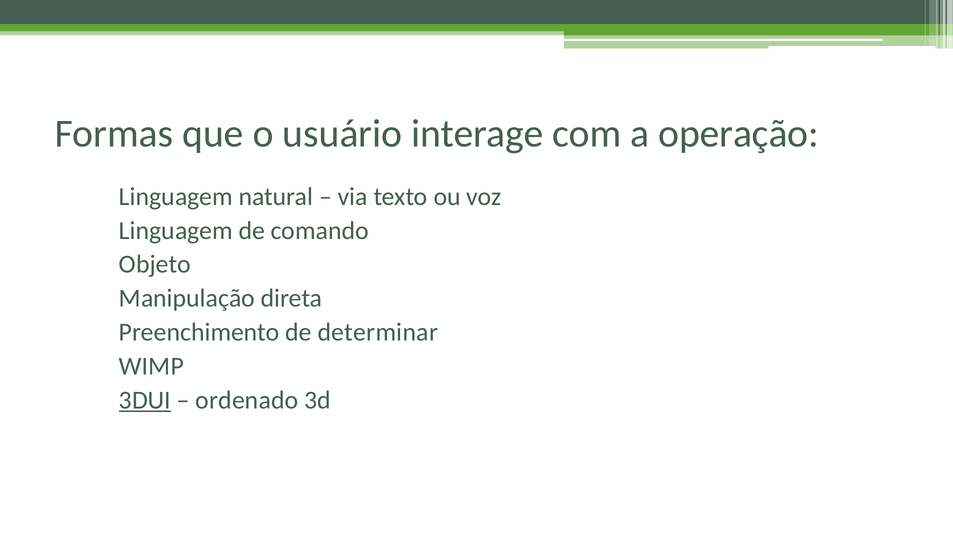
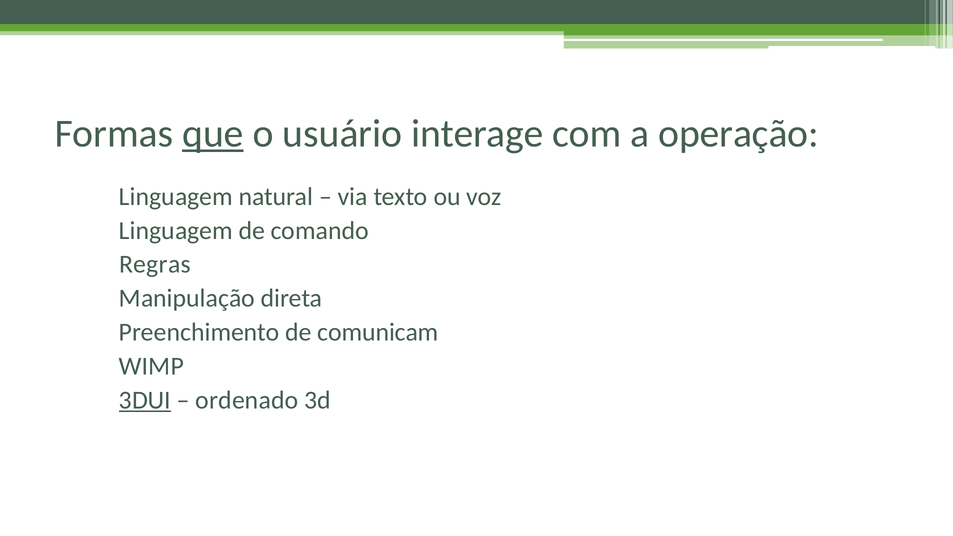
que underline: none -> present (213, 134)
Objeto: Objeto -> Regras (155, 264)
determinar: determinar -> comunicam (378, 332)
